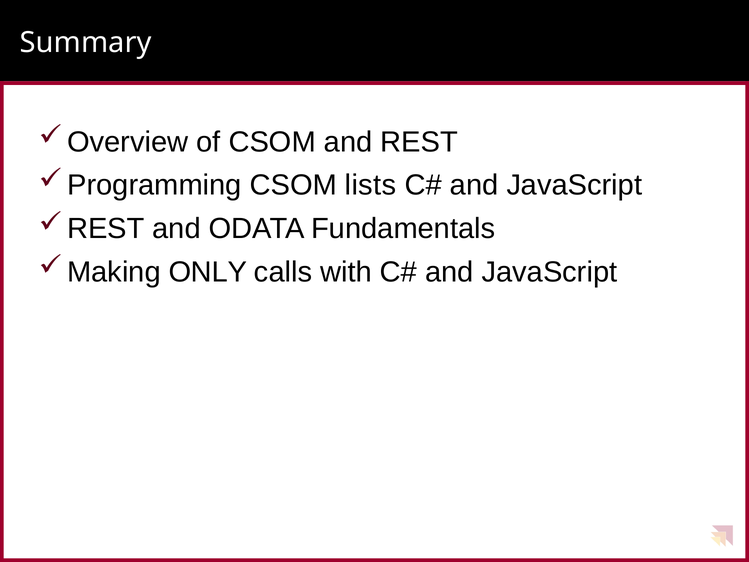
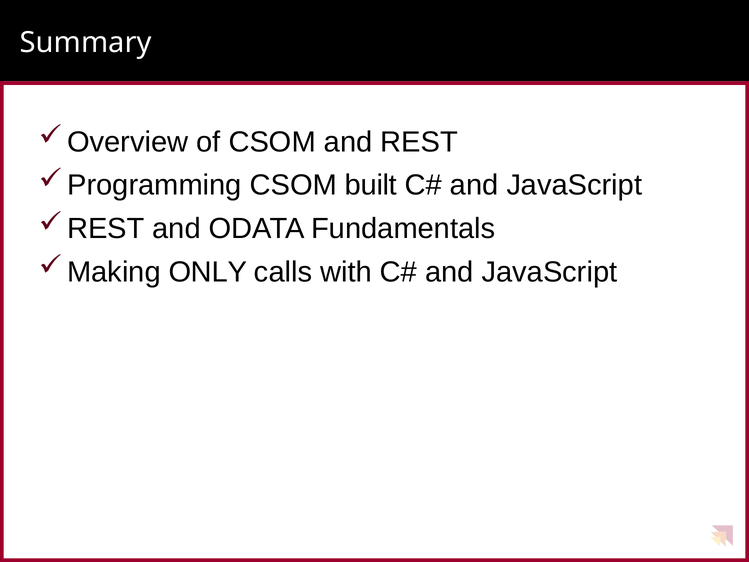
lists: lists -> built (371, 185)
